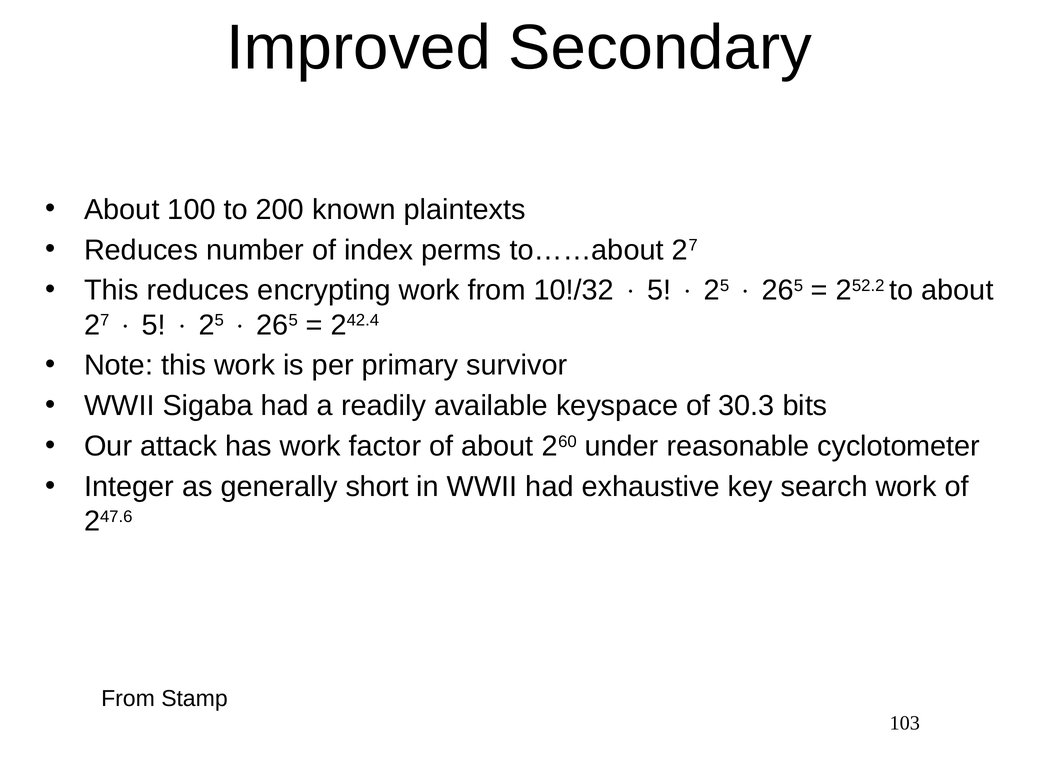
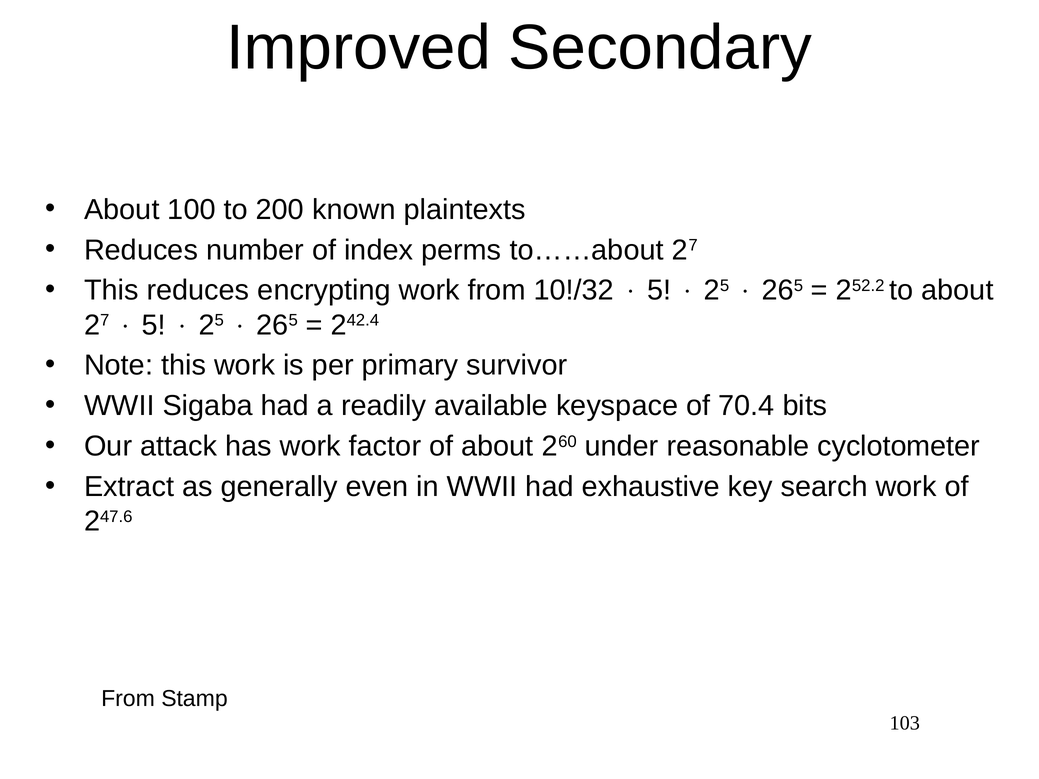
30.3: 30.3 -> 70.4 (746, 406)
Integer: Integer -> Extract (129, 487)
short: short -> even (377, 487)
